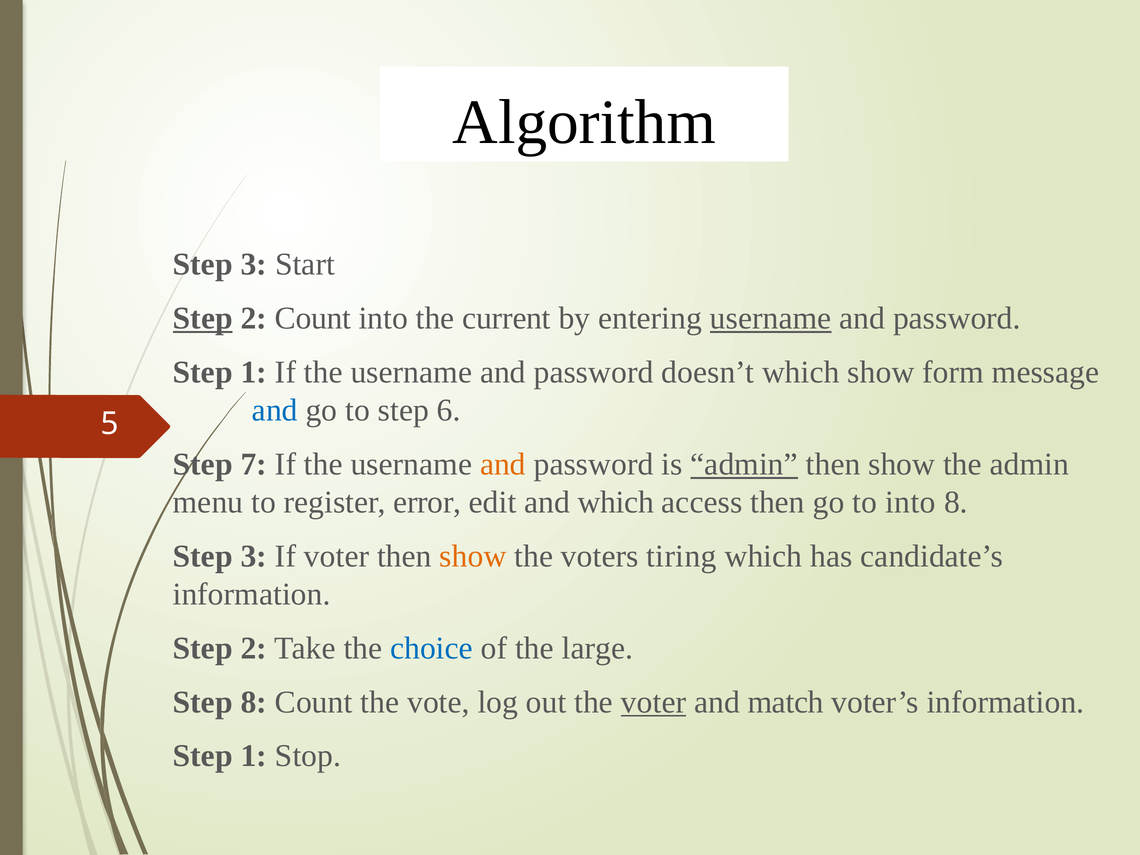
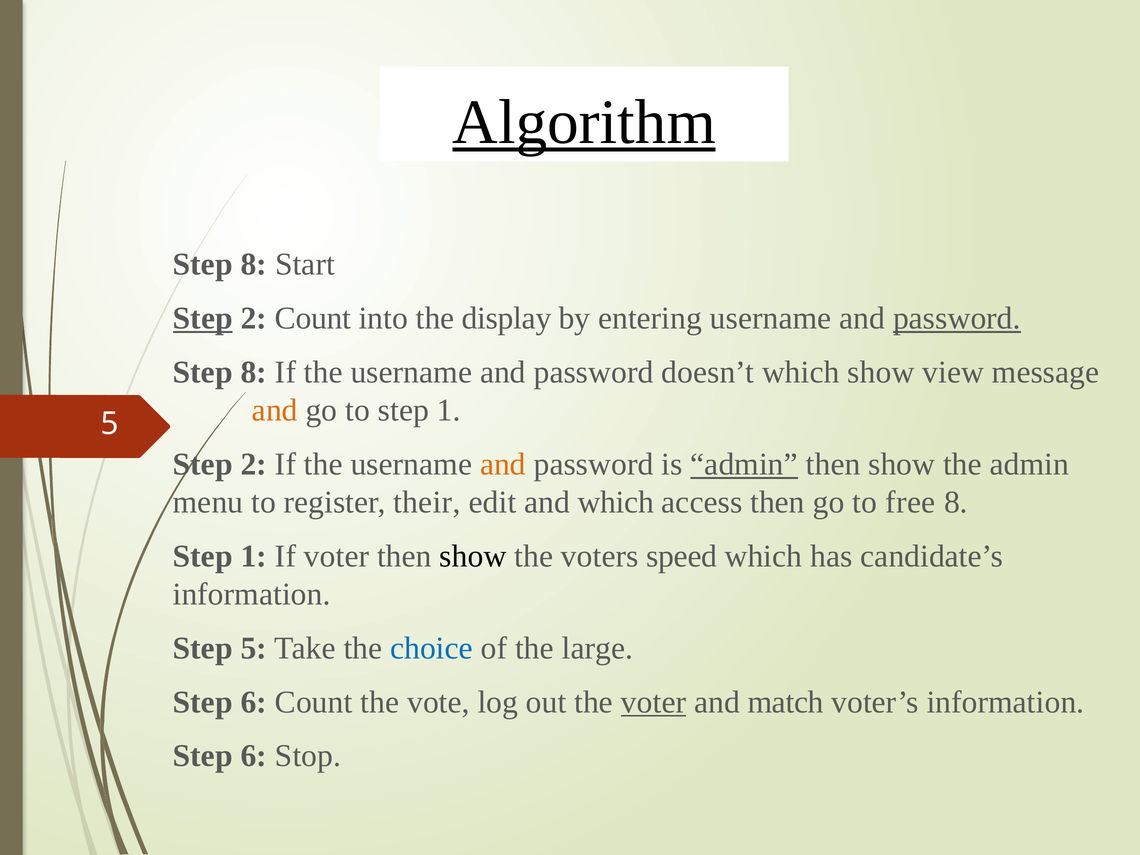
Algorithm underline: none -> present (584, 122)
3: 3 -> 8 (254, 264)
current: current -> display (507, 318)
username underline: present -> none (771, 318)
password underline: none -> present (957, 318)
1: 1 -> 8 (254, 372)
form: form -> view (953, 372)
and colour: blue -> orange (275, 410)
to step 6: 6 -> 1 (449, 410)
7: 7 -> 2 (254, 464)
error: error -> their (427, 502)
to into: into -> free (910, 502)
3: 3 -> 1 (254, 556)
show colour: orange -> black (473, 556)
tiring: tiring -> speed (682, 556)
2: 2 -> 5 (254, 648)
8: 8 -> 6 (254, 702)
1: 1 -> 6 (254, 756)
